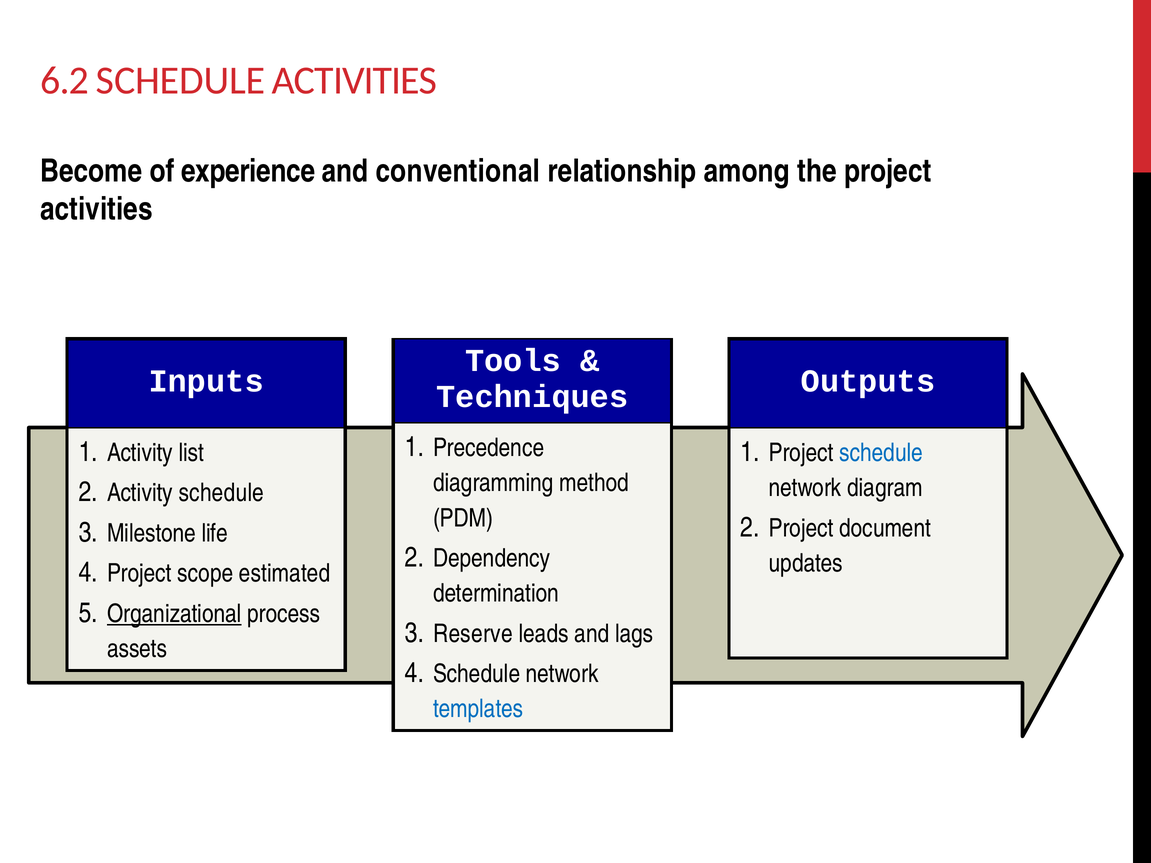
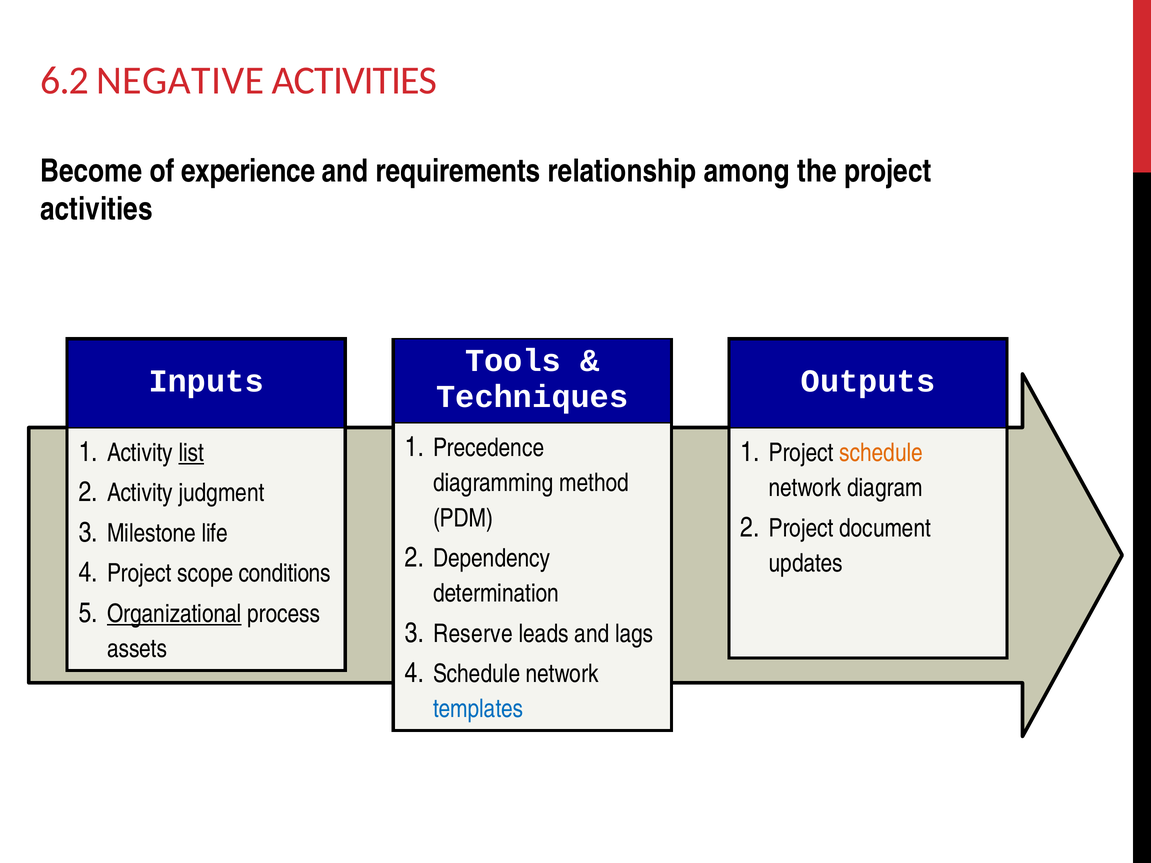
6.2 SCHEDULE: SCHEDULE -> NEGATIVE (180, 80)
conventional: conventional -> requirements (458, 171)
list underline: none -> present (191, 453)
schedule colour: blue -> orange (881, 453)
Activity schedule: schedule -> judgment (222, 493)
estimated: estimated -> conditions (285, 574)
